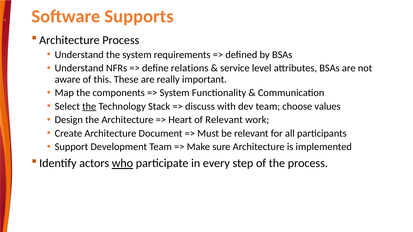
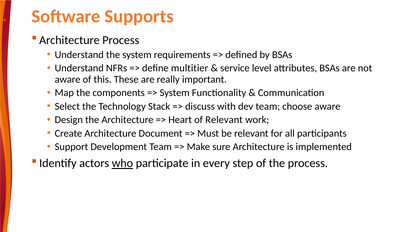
relations: relations -> multitier (190, 68)
the underline: present -> none (89, 107)
choose values: values -> aware (327, 107)
